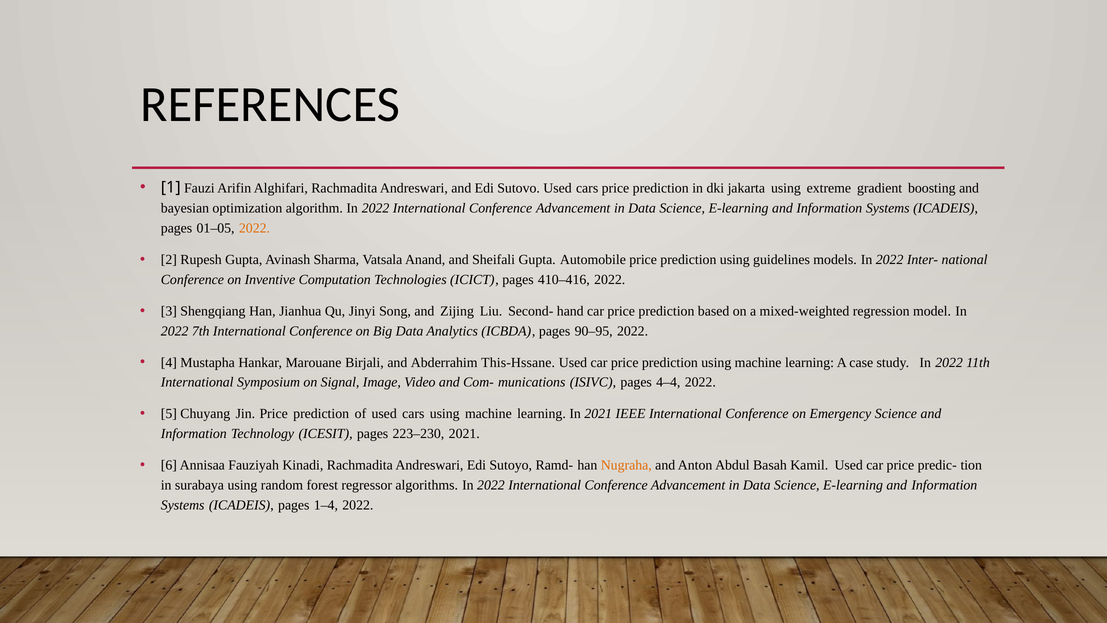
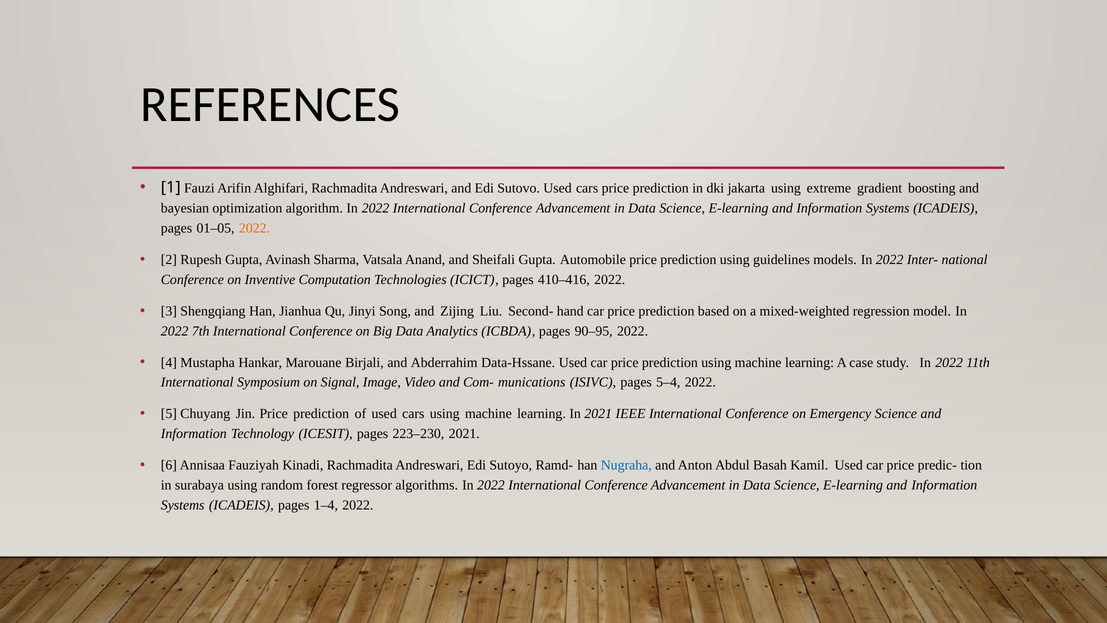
This-Hssane: This-Hssane -> Data-Hssane (518, 362)
4–4: 4–4 -> 5–4 (668, 382)
Nugraha colour: orange -> blue (626, 465)
